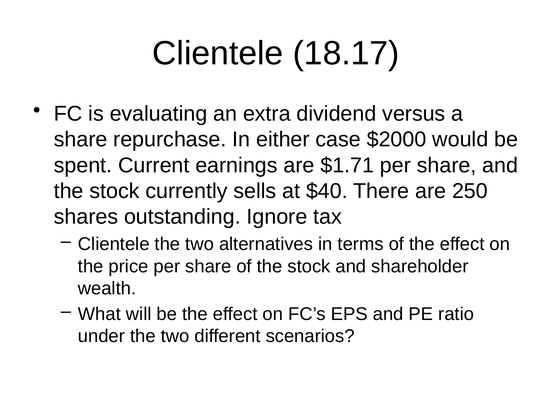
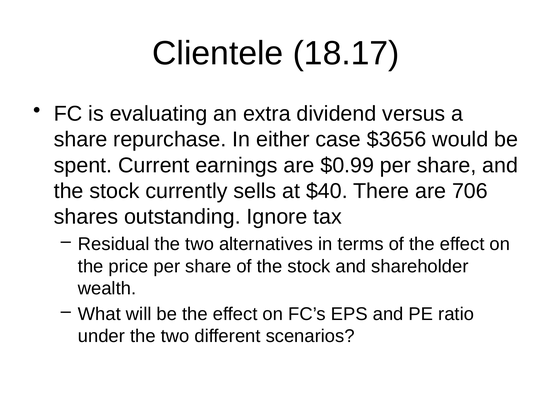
$2000: $2000 -> $3656 (397, 140)
$1.71: $1.71 -> $0.99 (347, 165)
250: 250 -> 706 (470, 191)
Clientele: Clientele -> Residual (114, 244)
